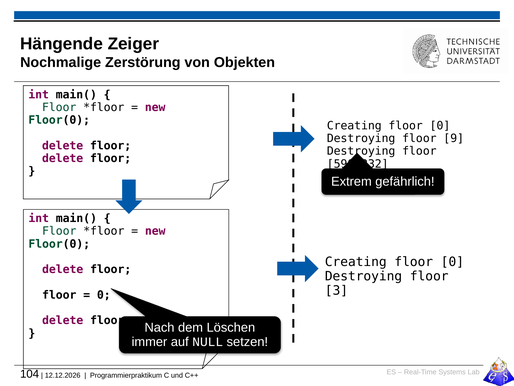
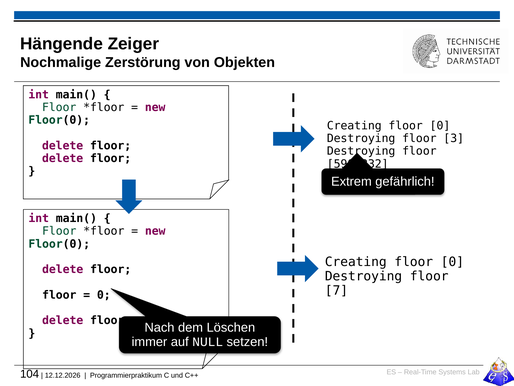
9: 9 -> 3 (454, 138)
3: 3 -> 7 (336, 290)
